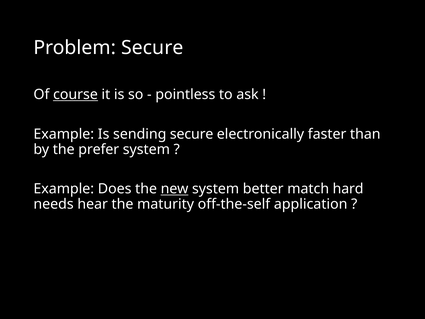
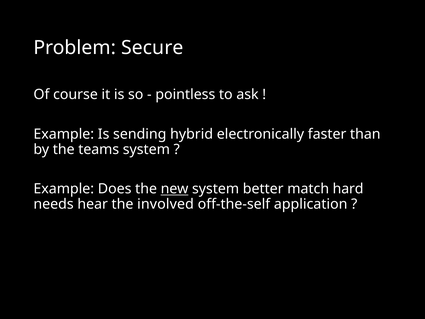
course underline: present -> none (75, 95)
sending secure: secure -> hybrid (192, 134)
prefer: prefer -> teams (99, 149)
maturity: maturity -> involved (166, 204)
